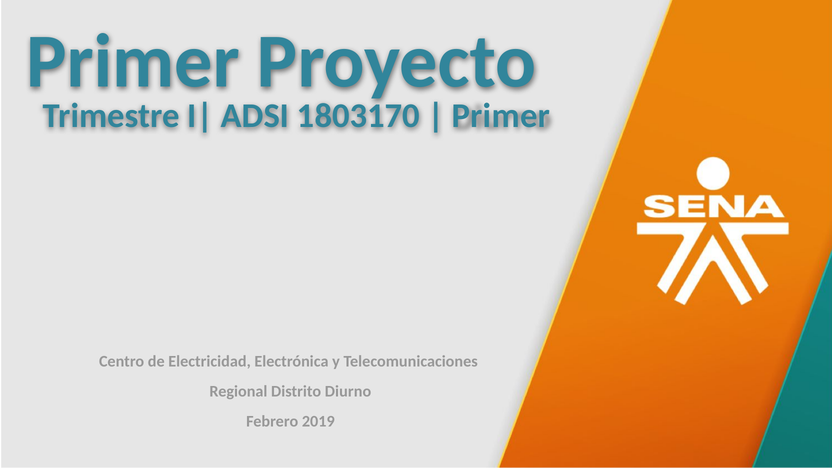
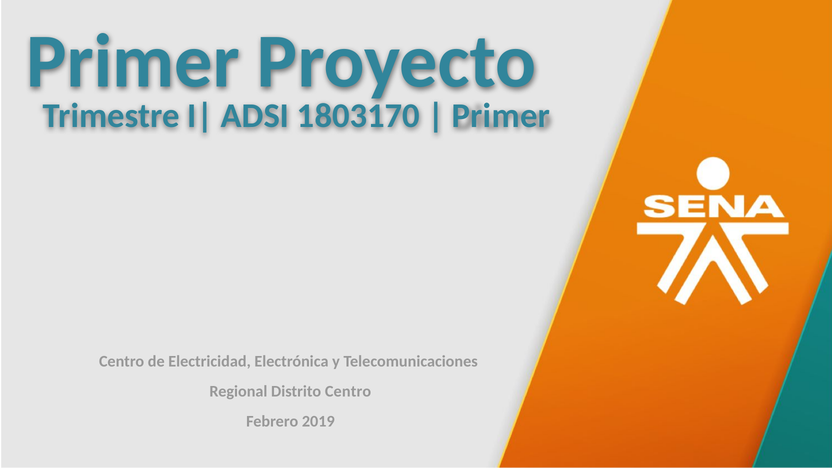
Distrito Diurno: Diurno -> Centro (348, 391)
